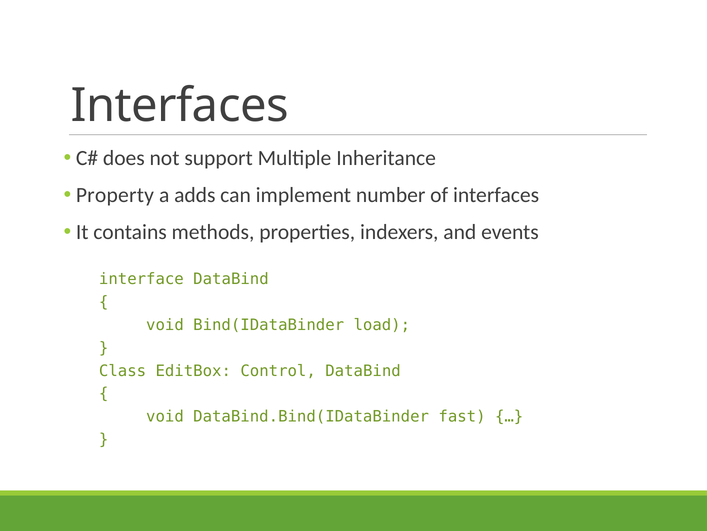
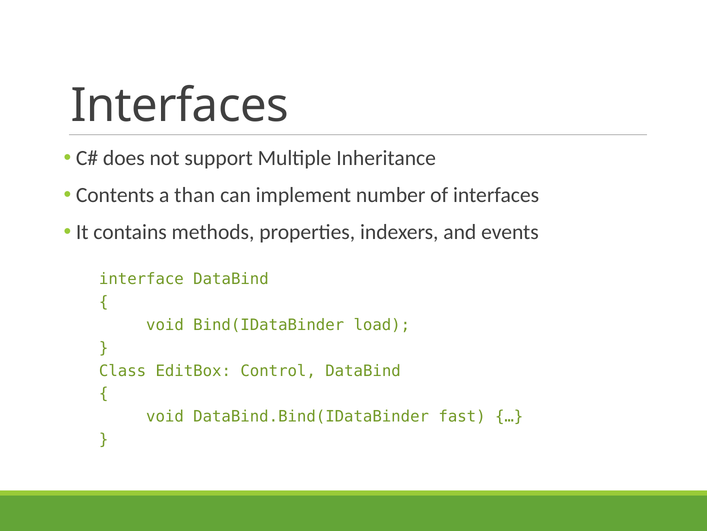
Property: Property -> Contents (115, 195)
adds: adds -> than (195, 195)
